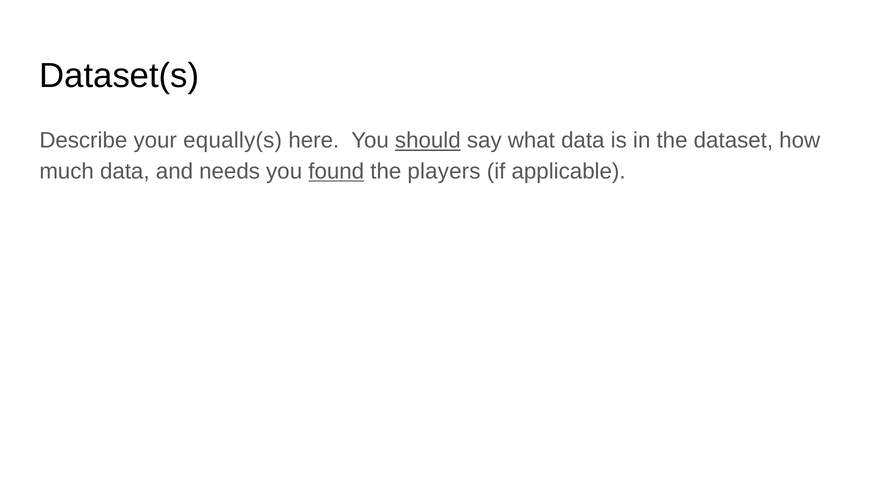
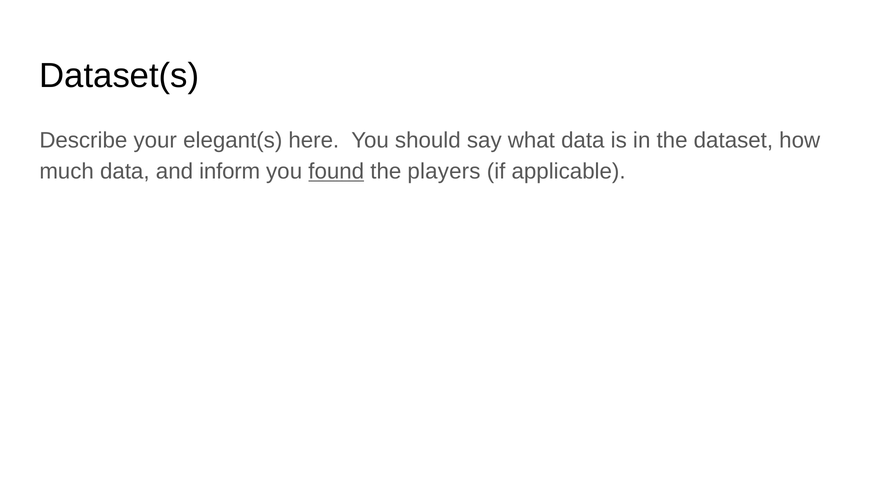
equally(s: equally(s -> elegant(s (233, 140)
should underline: present -> none (428, 140)
needs: needs -> inform (230, 171)
